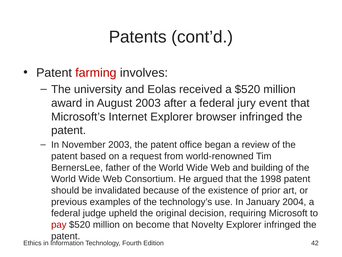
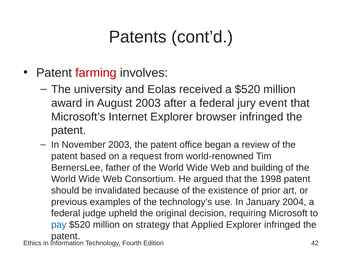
pay colour: red -> blue (59, 224)
become: become -> strategy (153, 224)
Novelty: Novelty -> Applied (207, 224)
